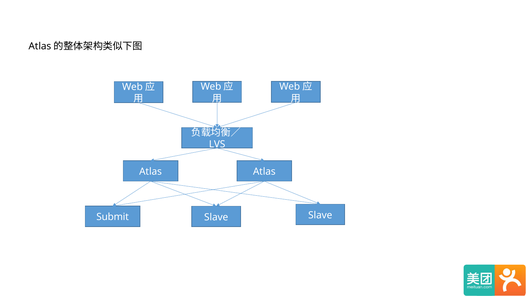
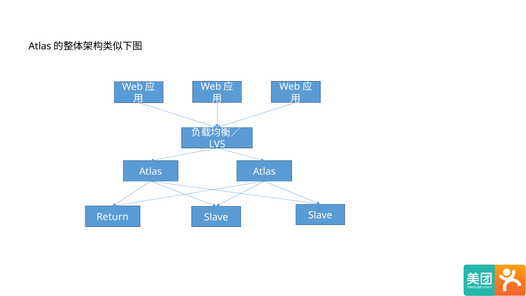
Submit: Submit -> Return (113, 217)
